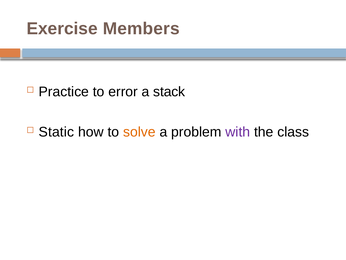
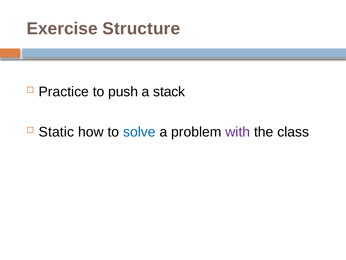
Members: Members -> Structure (141, 29)
error: error -> push (123, 92)
solve colour: orange -> blue (139, 132)
